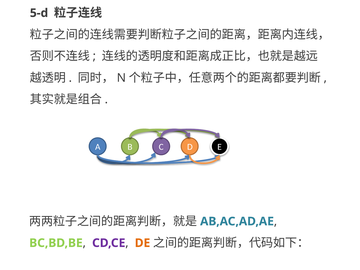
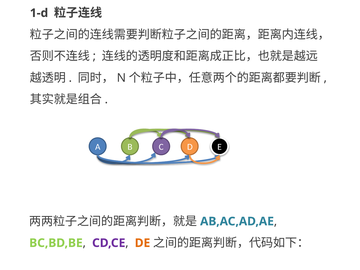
5-d: 5-d -> 1-d (39, 13)
